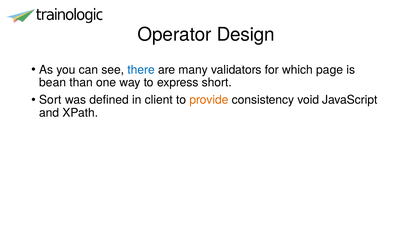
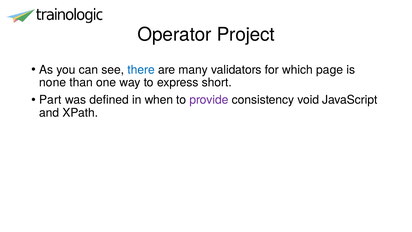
Design: Design -> Project (246, 35)
bean: bean -> none (53, 83)
Sort: Sort -> Part (50, 100)
client: client -> when (159, 100)
provide colour: orange -> purple (209, 100)
